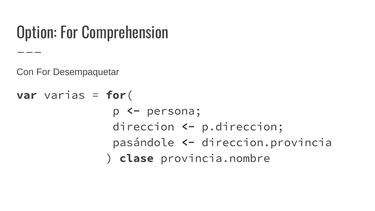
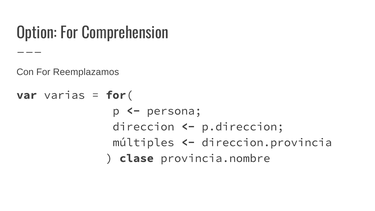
Desempaquetar: Desempaquetar -> Reemplazamos (86, 72)
pasándole: pasándole -> múltiples (143, 142)
